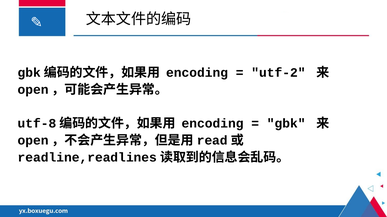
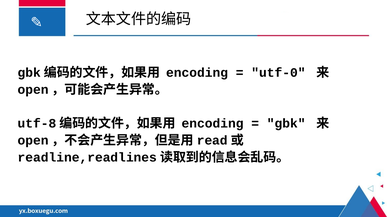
utf-2: utf-2 -> utf-0 (278, 73)
